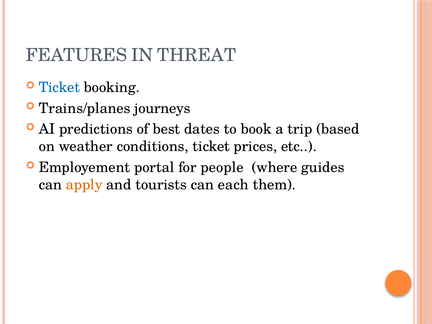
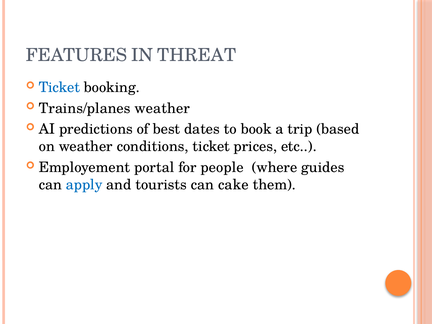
Trains/planes journeys: journeys -> weather (162, 108)
apply colour: orange -> blue (84, 185)
each: each -> cake (233, 185)
